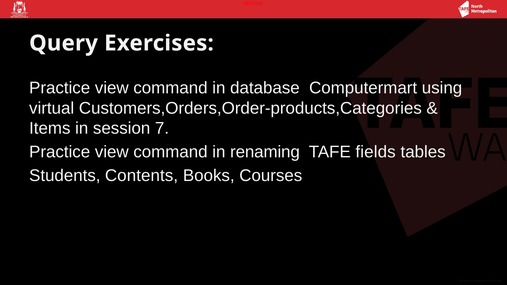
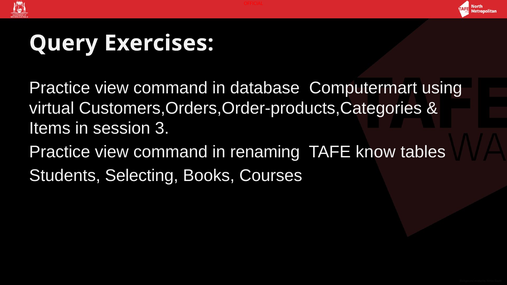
7: 7 -> 3 (162, 128)
fields: fields -> know (376, 152)
Contents: Contents -> Selecting (142, 176)
